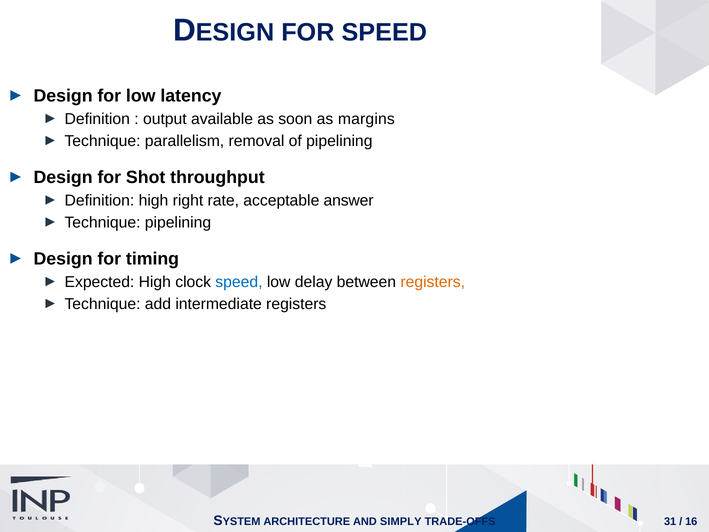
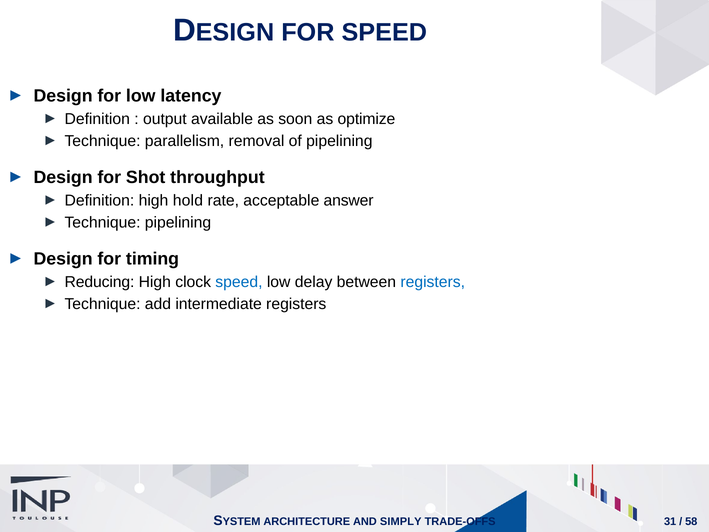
margins: margins -> optimize (366, 119)
right: right -> hold (188, 200)
Expected: Expected -> Reducing (100, 282)
registers colour: orange -> blue (433, 282)
16: 16 -> 58 (691, 522)
